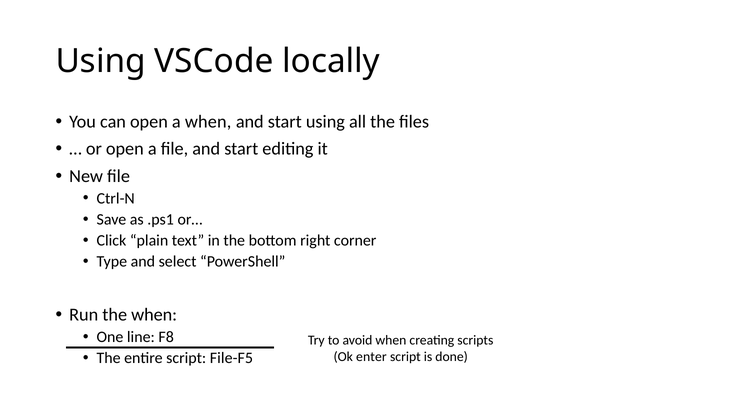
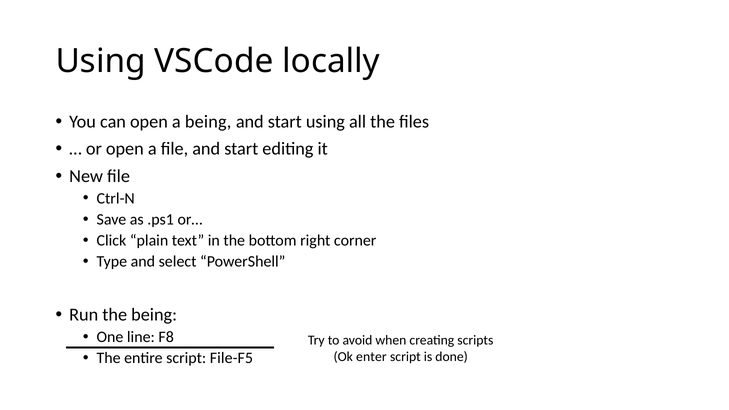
a when: when -> being (208, 122)
the when: when -> being (154, 315)
